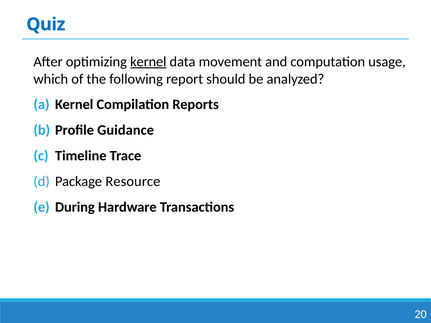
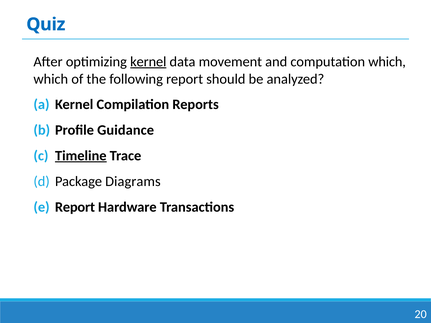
computation usage: usage -> which (387, 62)
Timeline underline: none -> present (81, 156)
Resource: Resource -> Diagrams (133, 181)
During: During -> Report (75, 207)
